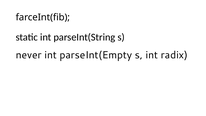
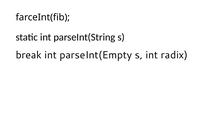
never: never -> break (29, 55)
